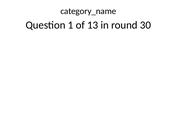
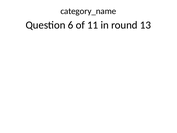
1: 1 -> 6 (71, 25)
13: 13 -> 11 (93, 25)
30: 30 -> 13 (145, 25)
